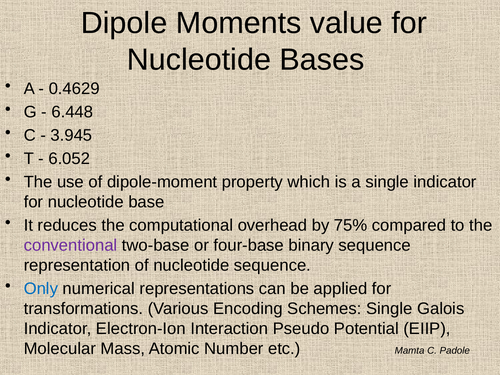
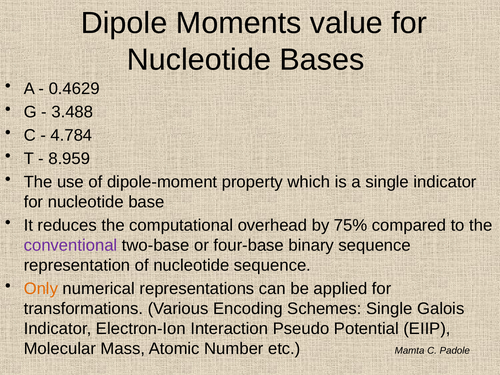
6.448: 6.448 -> 3.488 (72, 112)
3.945: 3.945 -> 4.784 (71, 135)
6.052: 6.052 -> 8.959 (69, 159)
Only colour: blue -> orange (41, 289)
